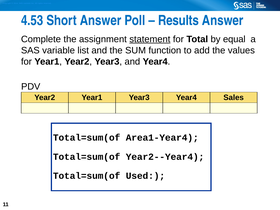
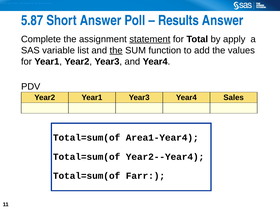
4.53: 4.53 -> 5.87 (32, 21)
equal: equal -> apply (234, 39)
the underline: none -> present (116, 50)
Used: Used -> Farr (145, 176)
